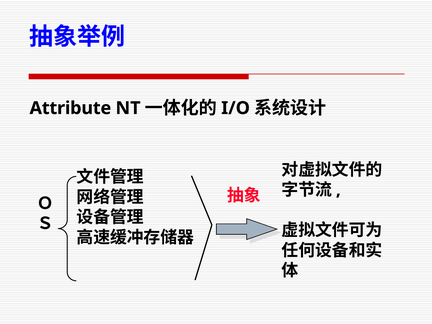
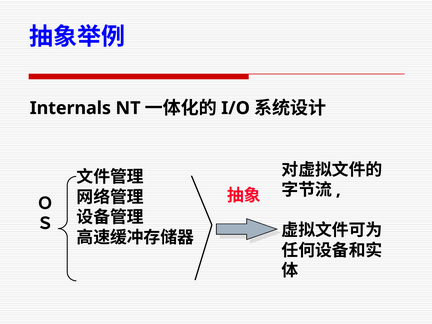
Attribute: Attribute -> Internals (70, 108)
